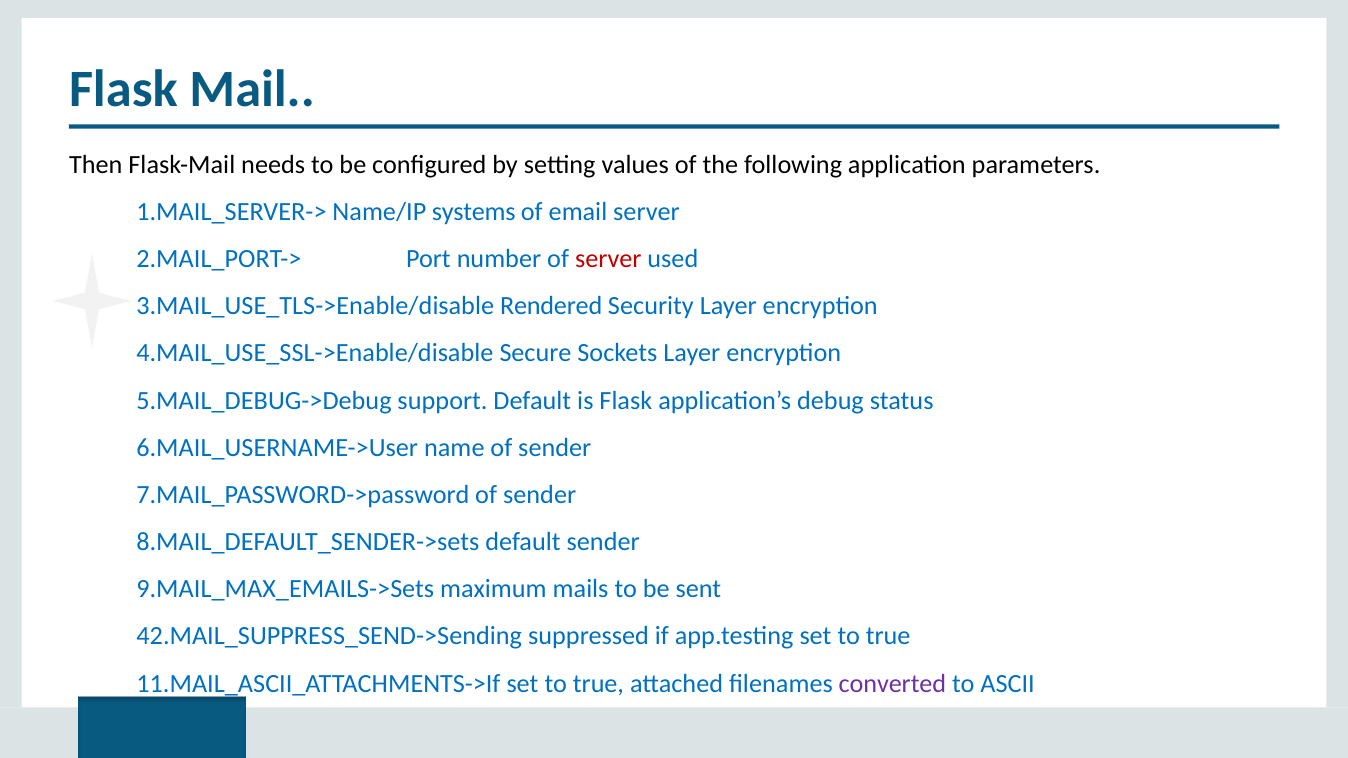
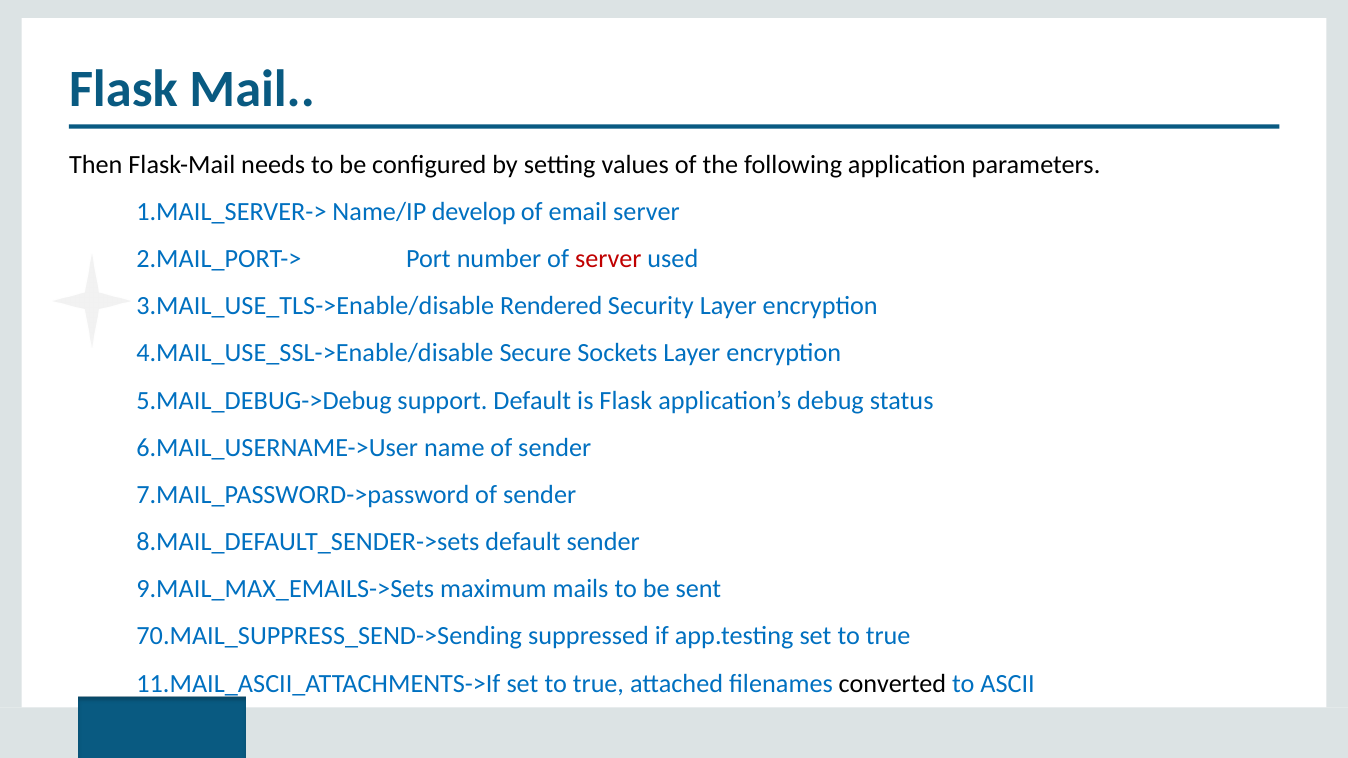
systems: systems -> develop (474, 212)
42.MAIL_SUPPRESS_SEND->Sending: 42.MAIL_SUPPRESS_SEND->Sending -> 70.MAIL_SUPPRESS_SEND->Sending (329, 637)
converted colour: purple -> black (892, 684)
